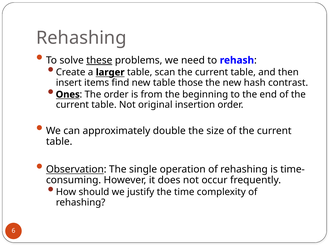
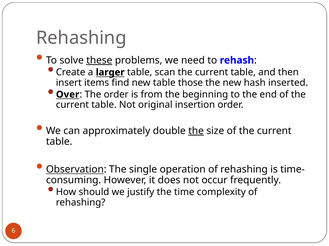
contrast: contrast -> inserted (288, 83)
Ones: Ones -> Over (68, 95)
the underline: none -> present (196, 131)
